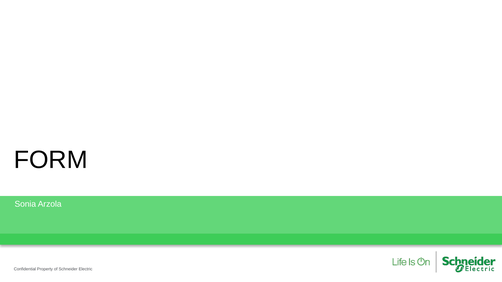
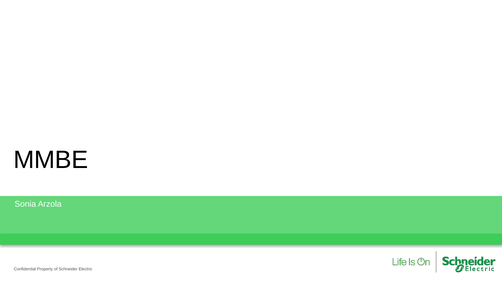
FORM: FORM -> MMBE (51, 160)
